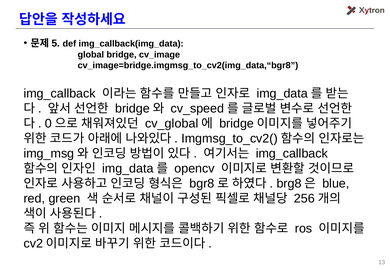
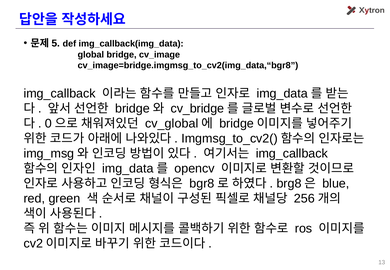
cv_speed: cv_speed -> cv_bridge (197, 109)
